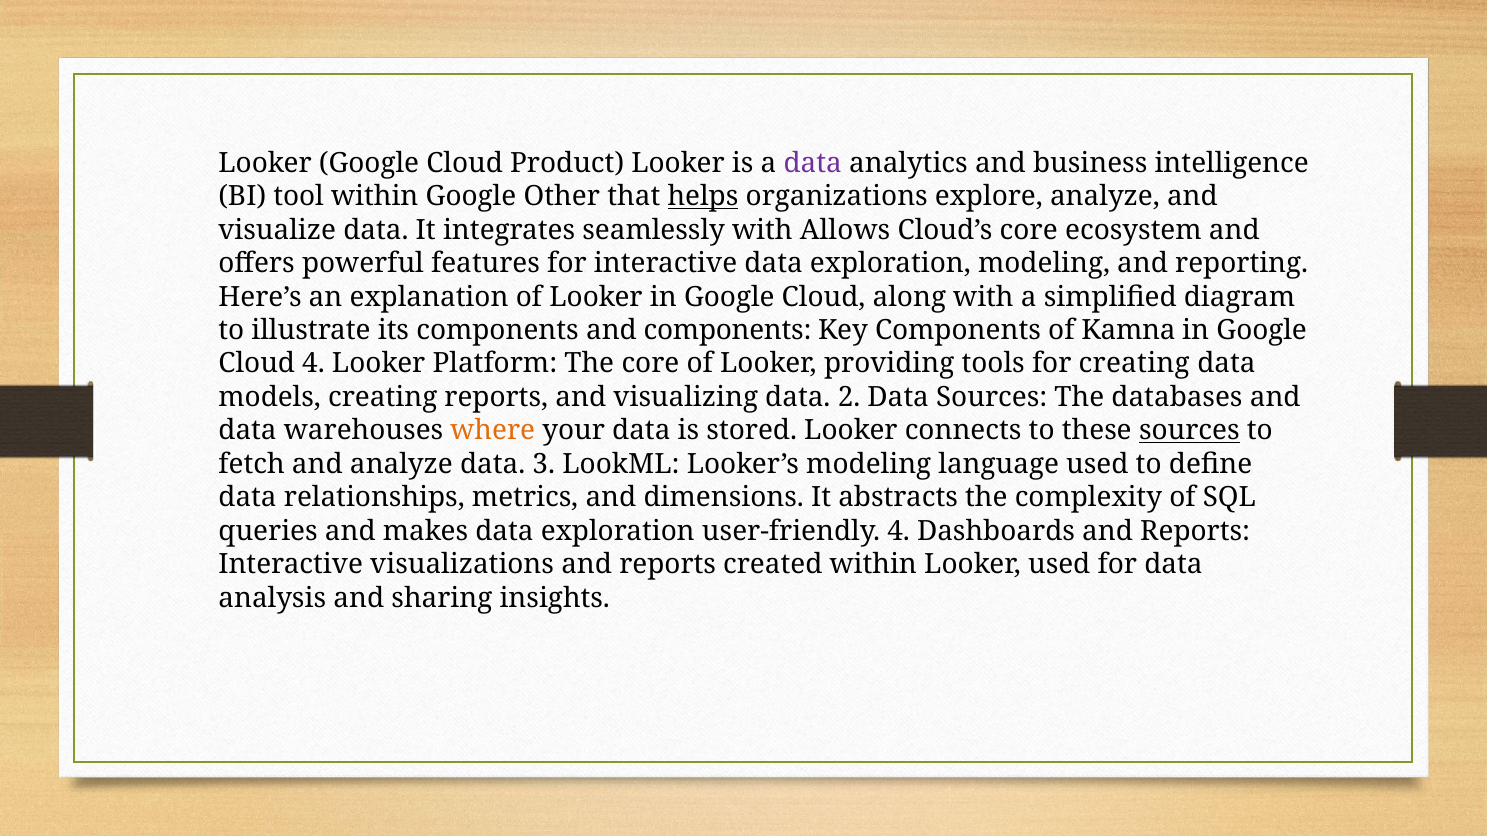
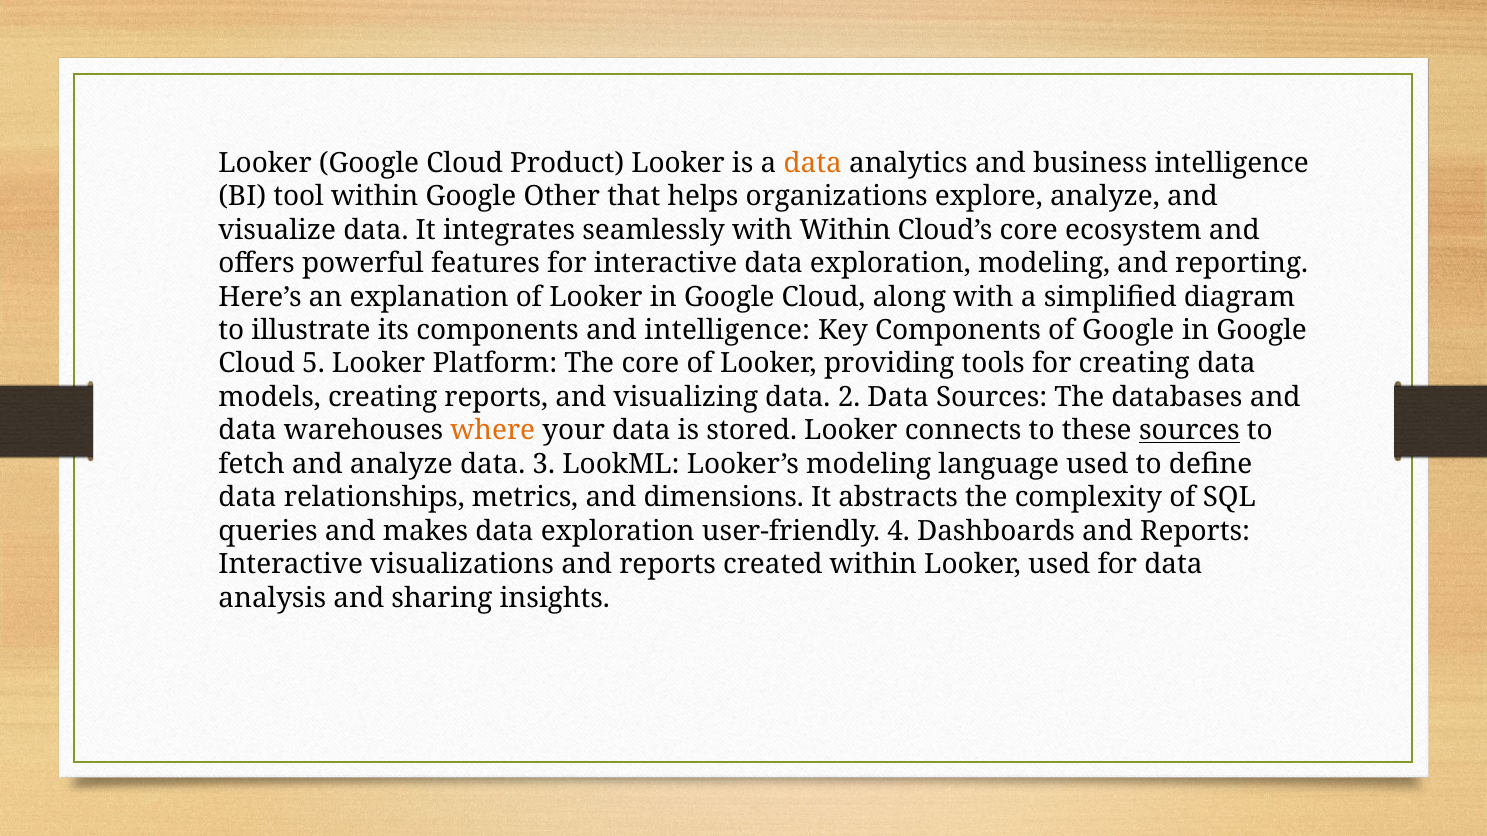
data colour: purple -> orange (813, 163)
helps underline: present -> none (703, 197)
with Allows: Allows -> Within (845, 230)
and components: components -> intelligence (727, 331)
of Kamna: Kamna -> Google (1128, 331)
Cloud 4: 4 -> 5 (314, 364)
